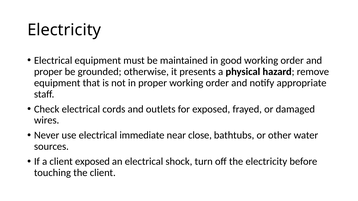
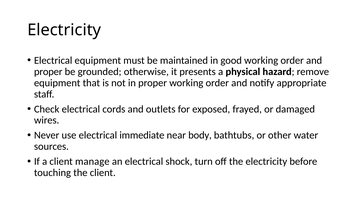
close: close -> body (200, 136)
client exposed: exposed -> manage (92, 162)
